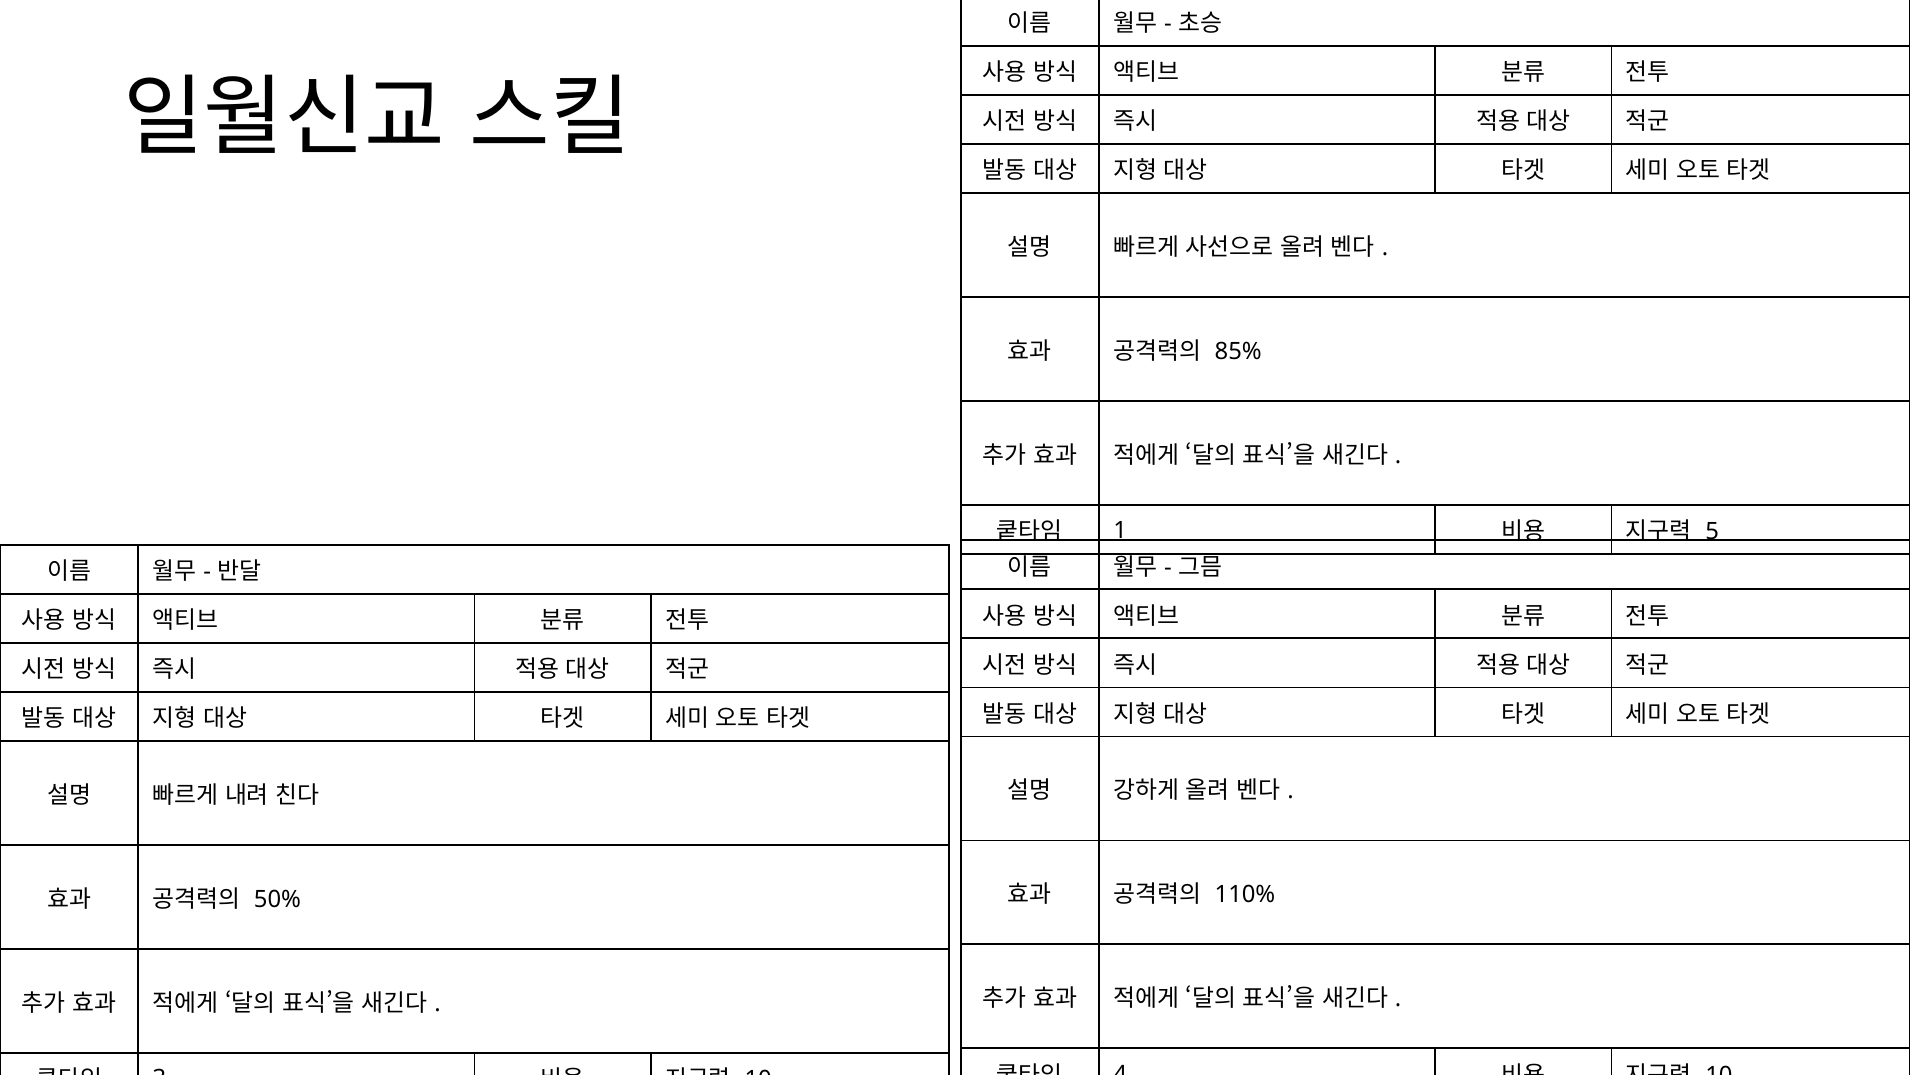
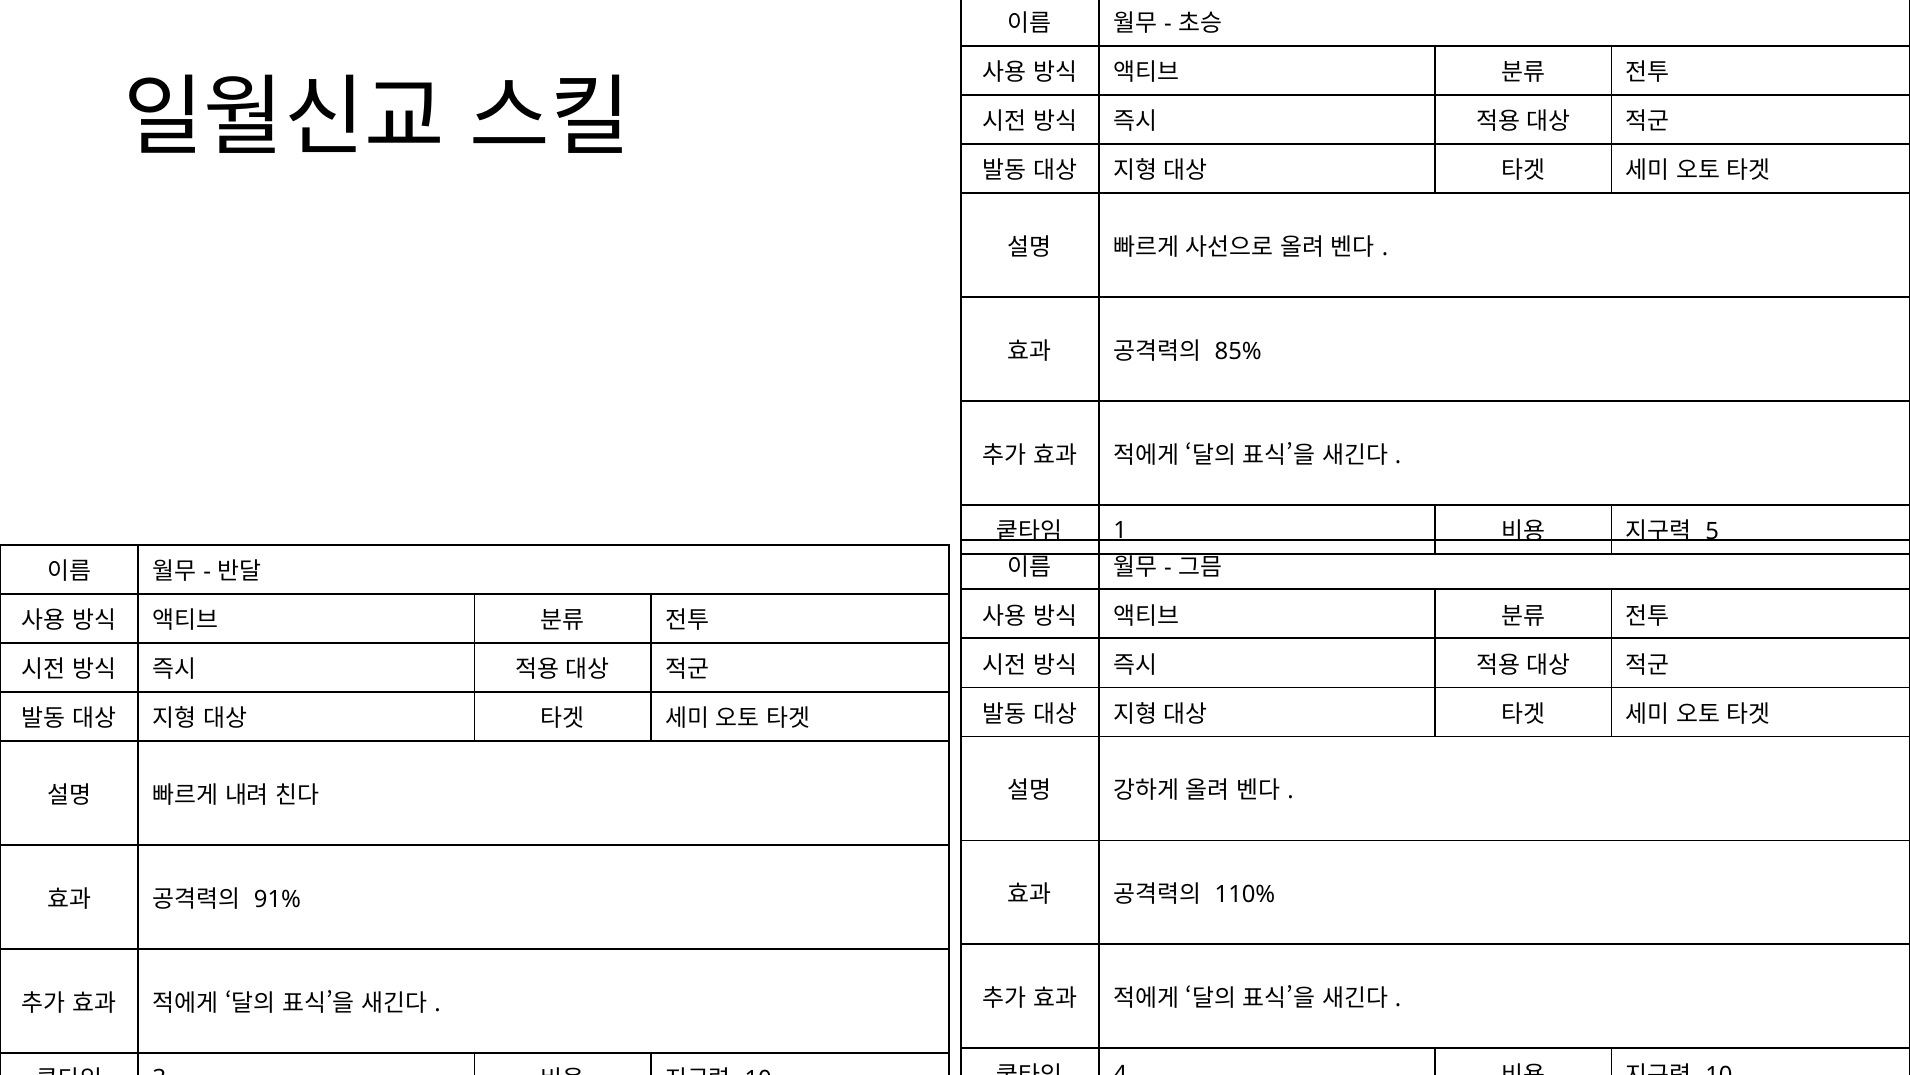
50%: 50% -> 91% (277, 899)
